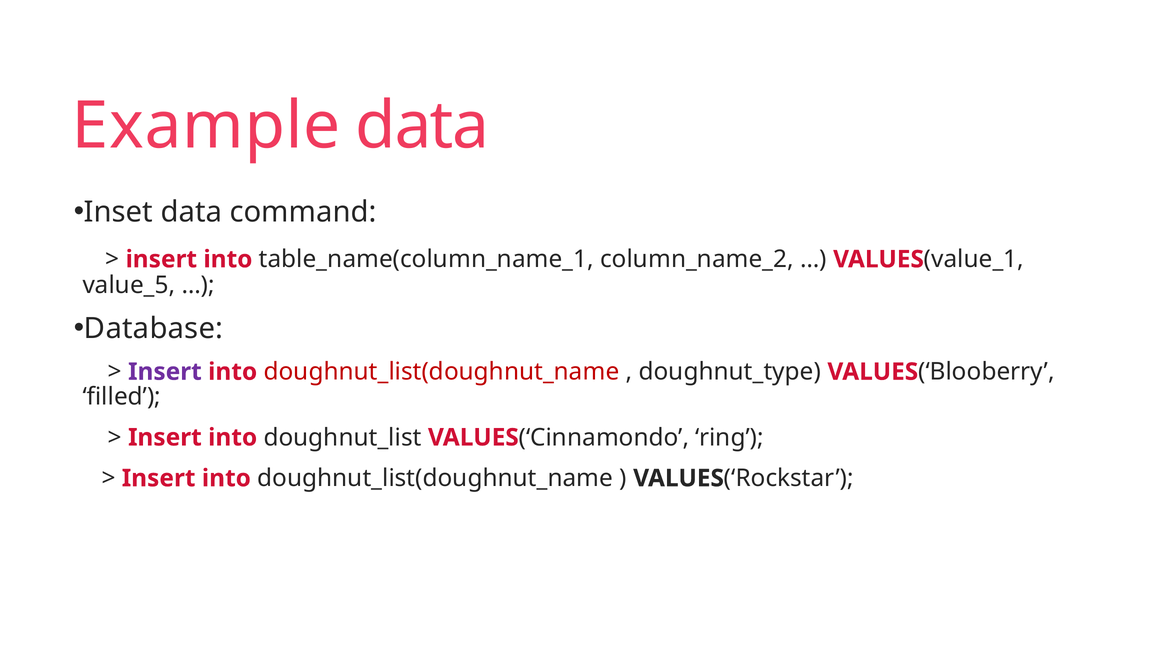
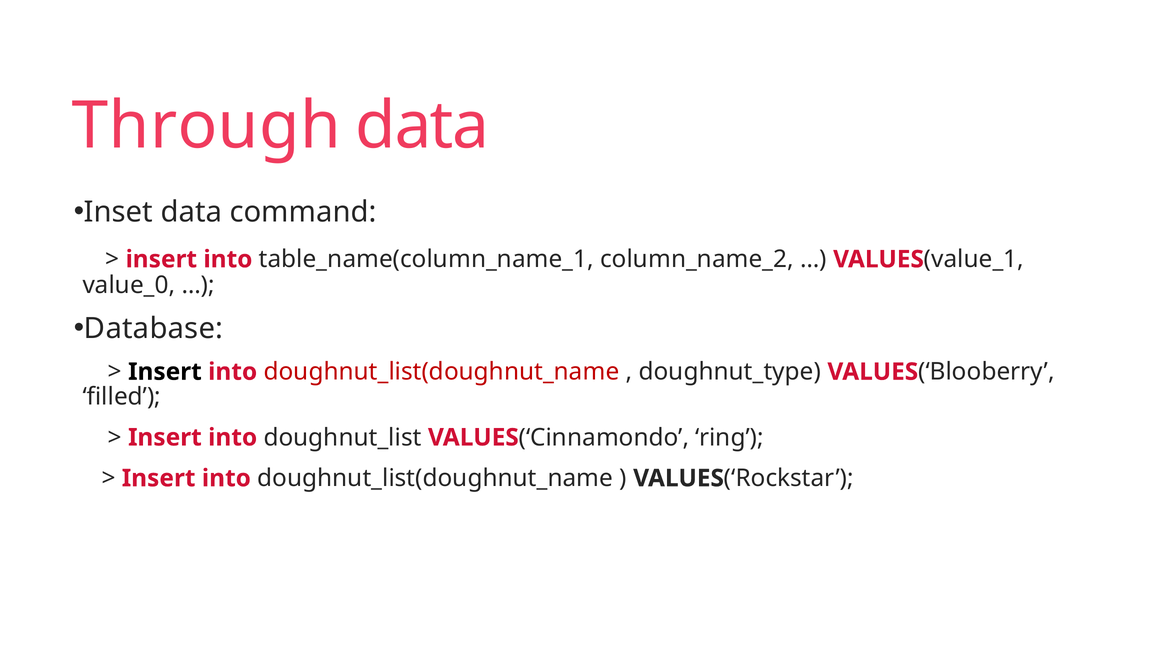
Example: Example -> Through (206, 126)
value_5: value_5 -> value_0 (129, 285)
Insert colour: purple -> black (165, 372)
